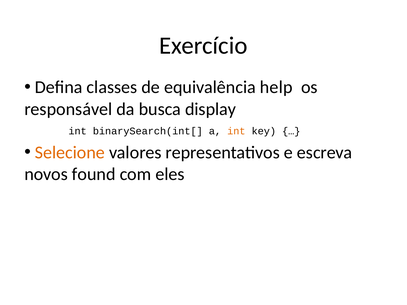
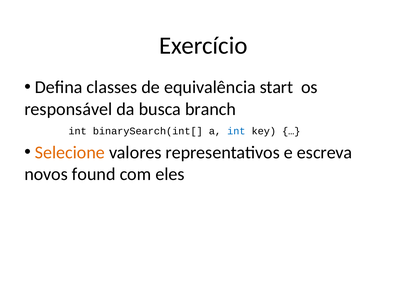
help: help -> start (276, 87)
display: display -> branch (211, 109)
int colour: orange -> blue (236, 131)
